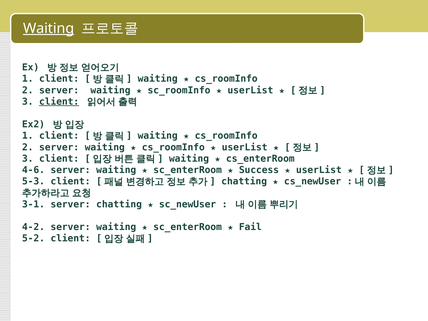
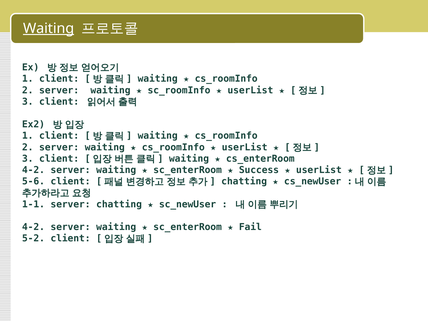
client underline: present -> none (59, 102)
4-6: 4-6 -> 4-2 (33, 170)
5-3: 5-3 -> 5-6 (33, 181)
3-1: 3-1 -> 1-1 (33, 204)
